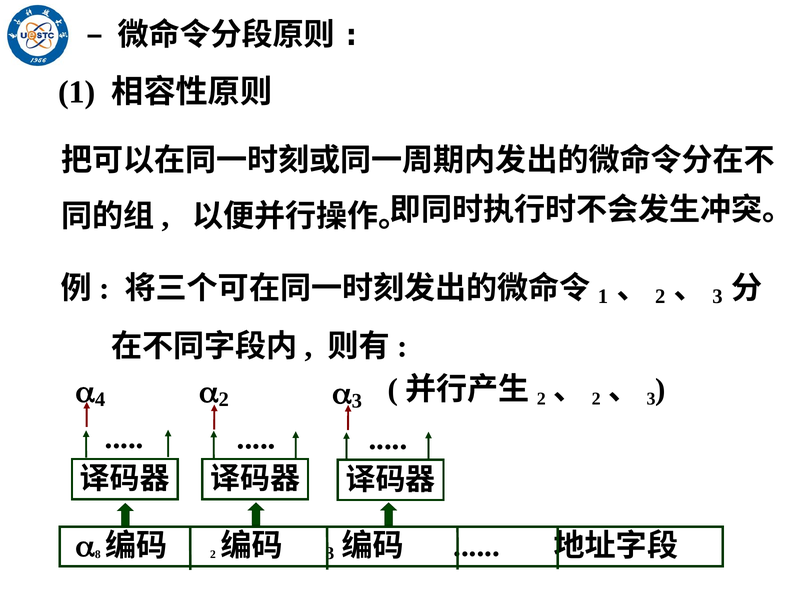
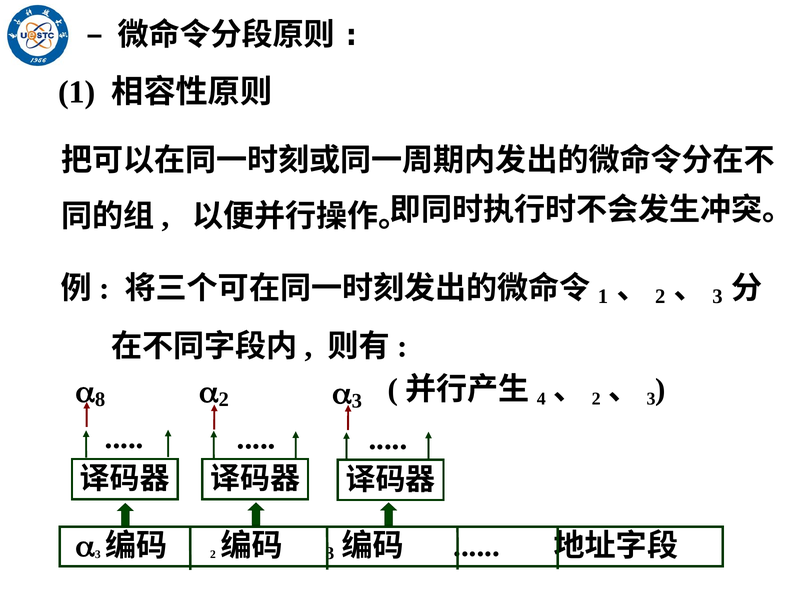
4: 4 -> 8 (100, 399)
2: 2 -> 4 (541, 399)
8: 8 -> 3 (98, 555)
